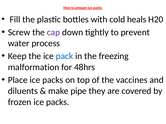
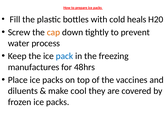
cap colour: purple -> orange (53, 32)
malformation: malformation -> manufactures (34, 67)
pipe: pipe -> cool (79, 91)
